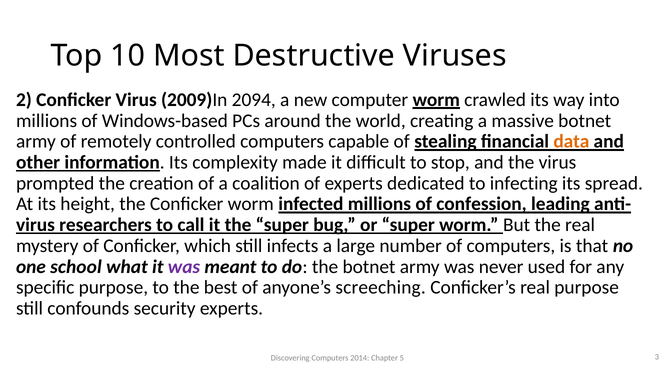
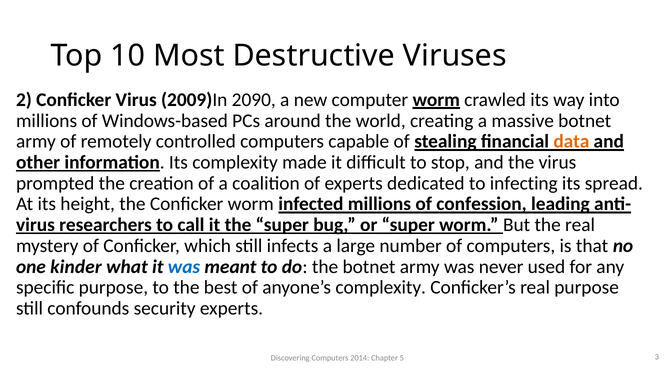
2094: 2094 -> 2090 (254, 100)
school: school -> kinder (76, 267)
was colour: purple -> blue (184, 267)
anyone’s screeching: screeching -> complexity (381, 288)
